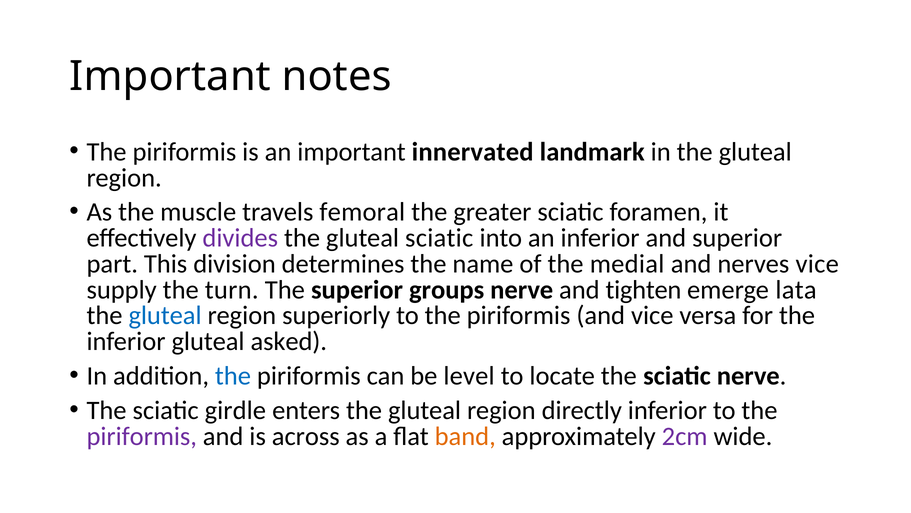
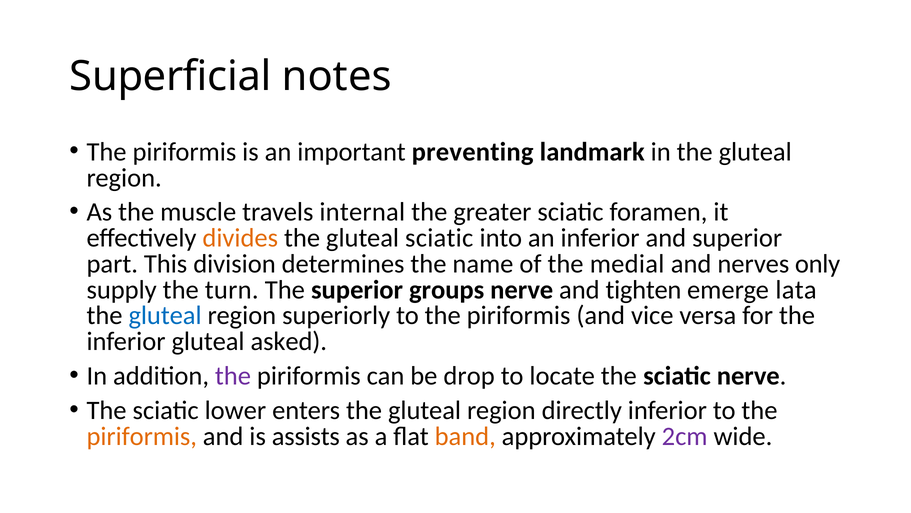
Important: Important -> Superficial (170, 77)
innervated: innervated -> preventing (473, 152)
femoral: femoral -> internal (362, 212)
divides colour: purple -> orange (240, 238)
nerves vice: vice -> only (818, 264)
the colour: blue -> purple (233, 376)
level: level -> drop (469, 376)
girdle: girdle -> lower (235, 410)
piriformis colour: purple -> orange (142, 436)
across: across -> assists (306, 436)
